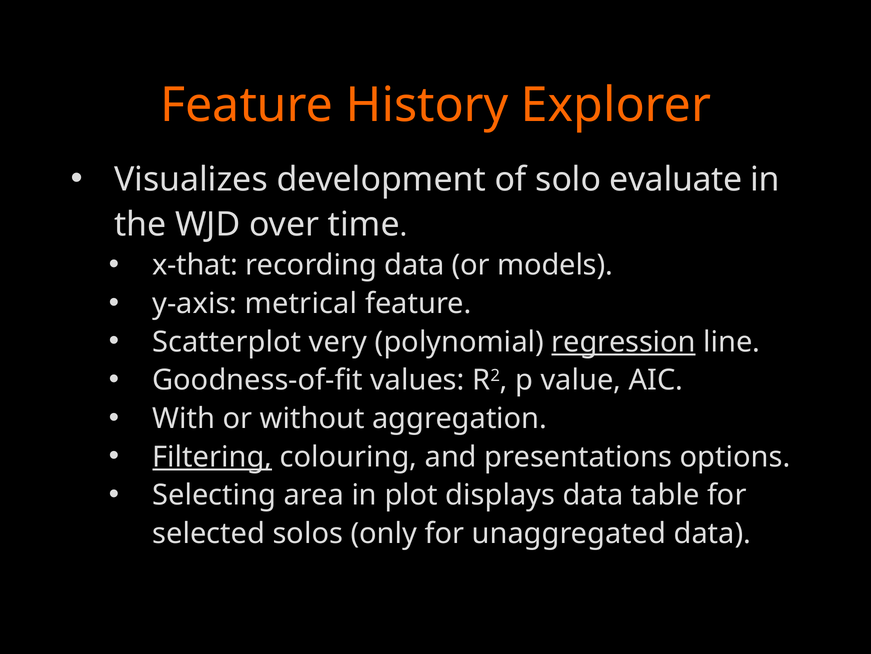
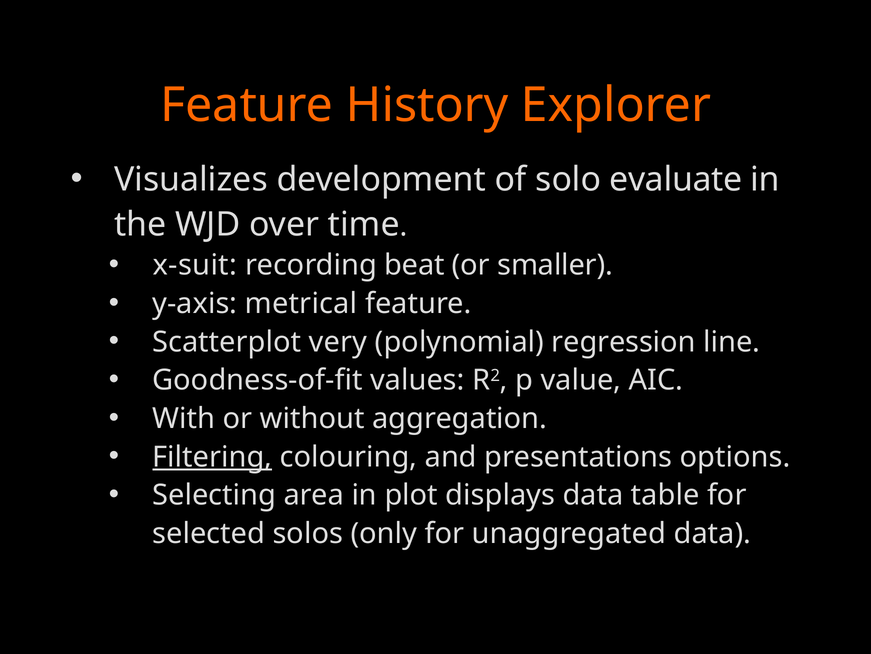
x-that: x-that -> x-suit (195, 265)
recording data: data -> beat (414, 265)
models: models -> smaller (555, 265)
regression underline: present -> none (624, 342)
